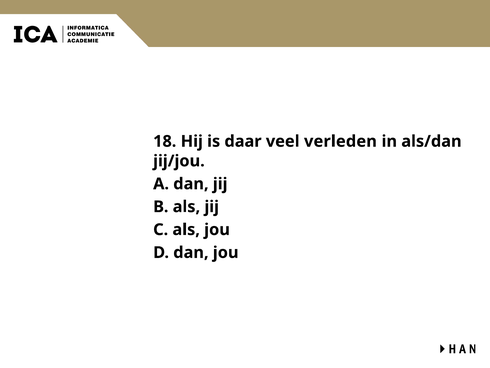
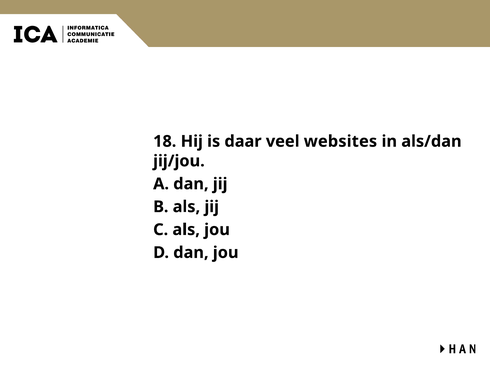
verleden: verleden -> websites (340, 141)
